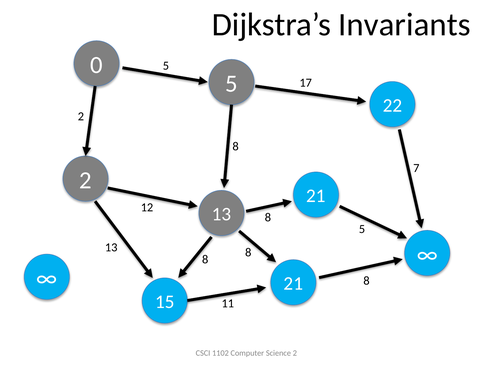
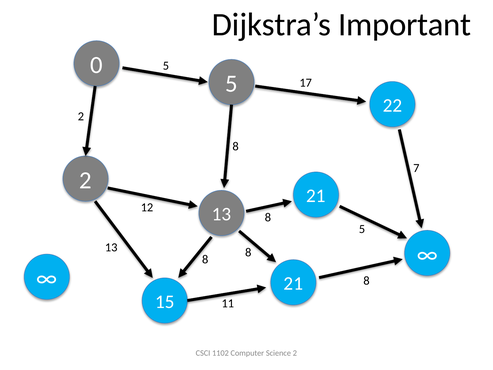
Invariants: Invariants -> Important (405, 25)
